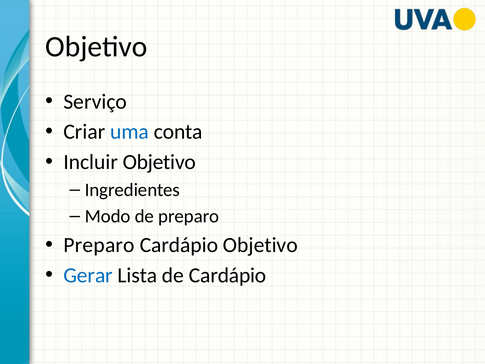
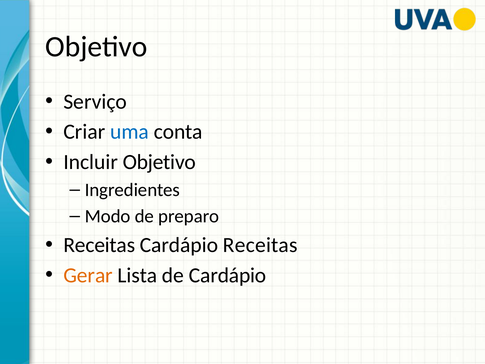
Preparo: Preparo -> Receitas (99, 245)
Cardápio Objetivo: Objetivo -> Receitas (260, 245)
Gerar colour: blue -> orange (88, 275)
